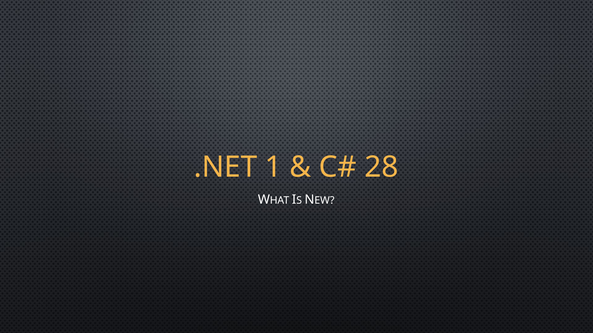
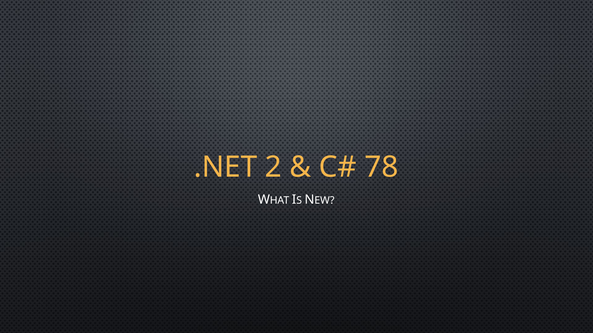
1: 1 -> 2 (273, 167)
28: 28 -> 78 (381, 167)
